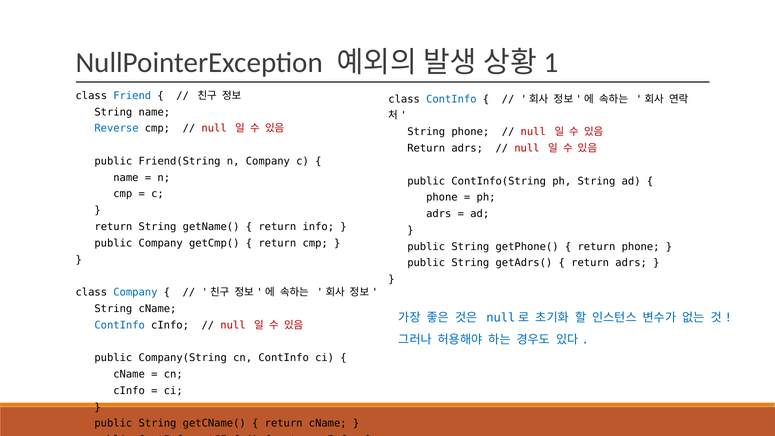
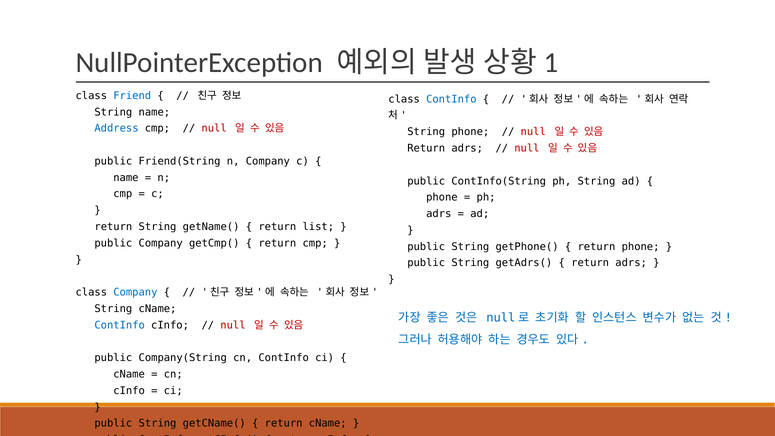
Reverse: Reverse -> Address (117, 128)
info: info -> list (318, 227)
